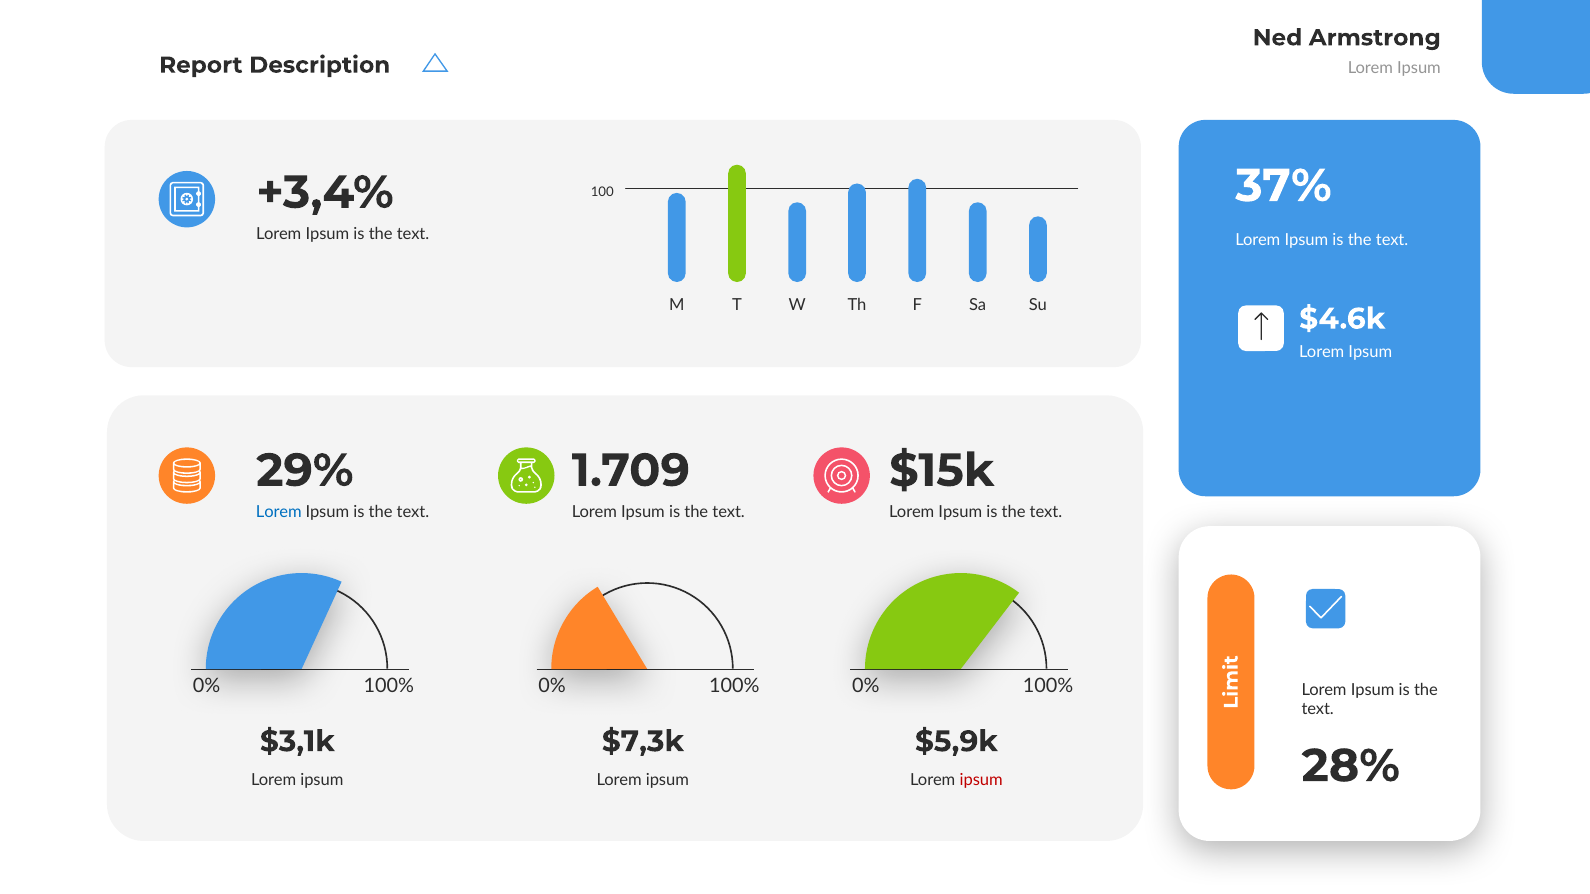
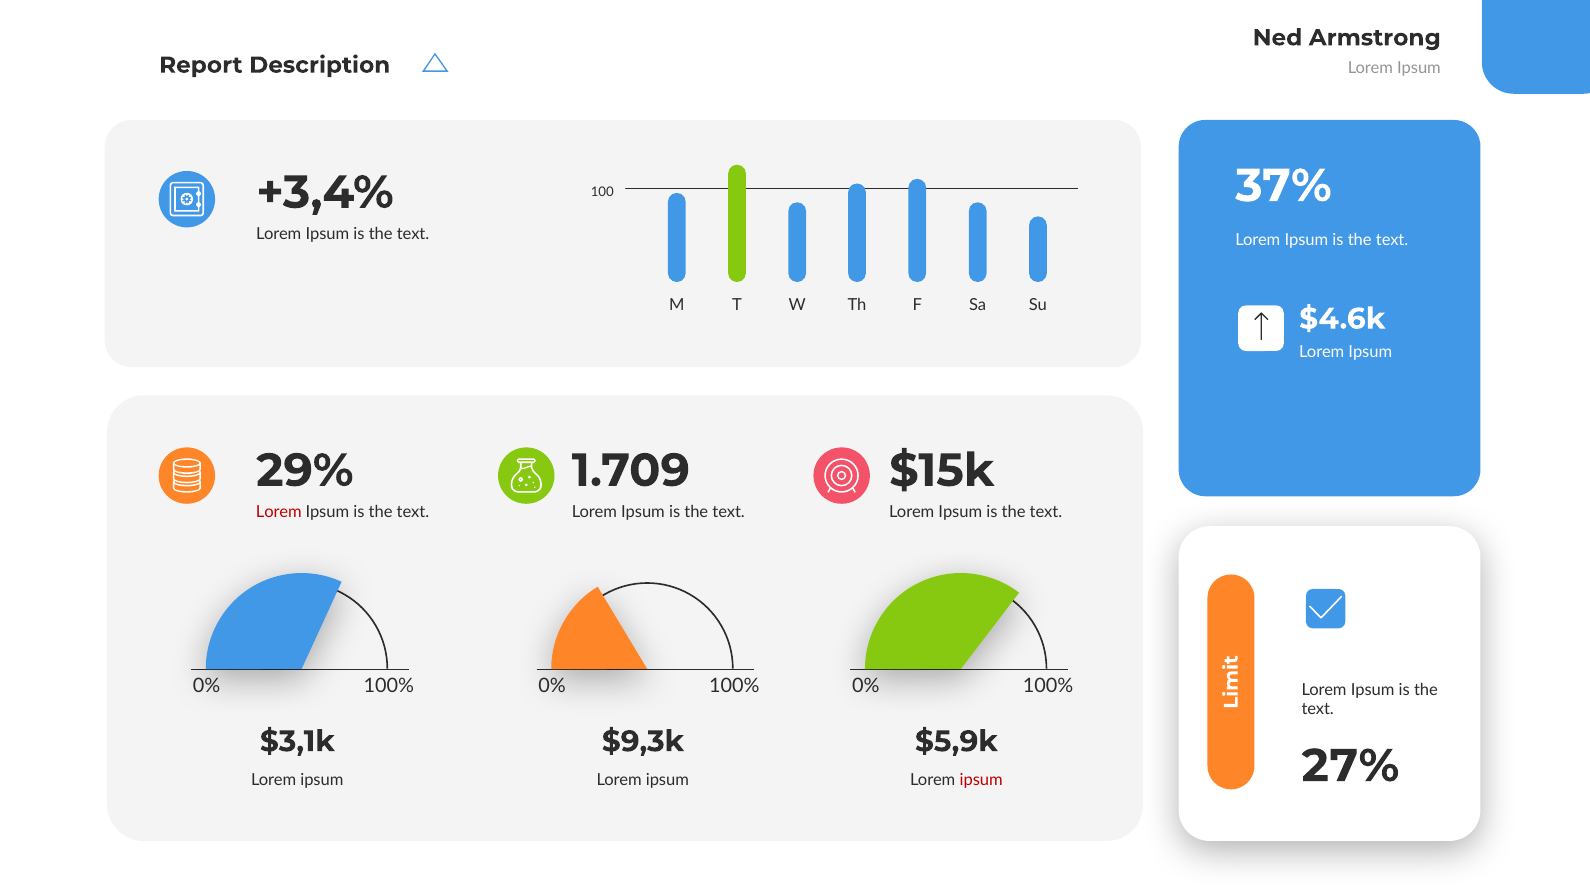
Lorem colour: blue -> red (279, 512)
$7,3k: $7,3k -> $9,3k (643, 742)
28%: 28% -> 27% (1350, 766)
